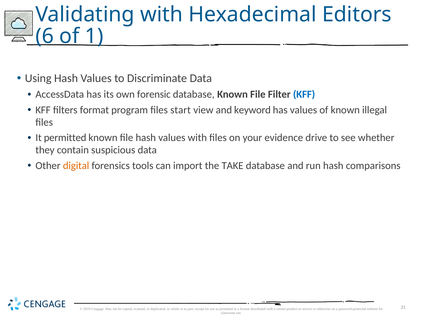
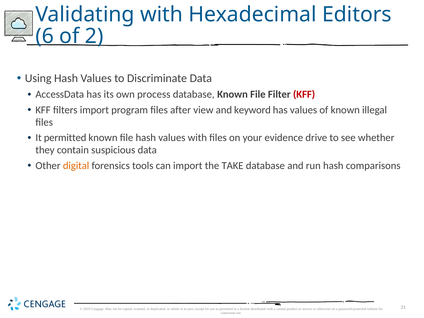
1: 1 -> 2 (94, 36)
forensic: forensic -> process (154, 94)
KFF colour: blue -> red (304, 94)
filters format: format -> import (94, 110)
start: start -> after (181, 110)
